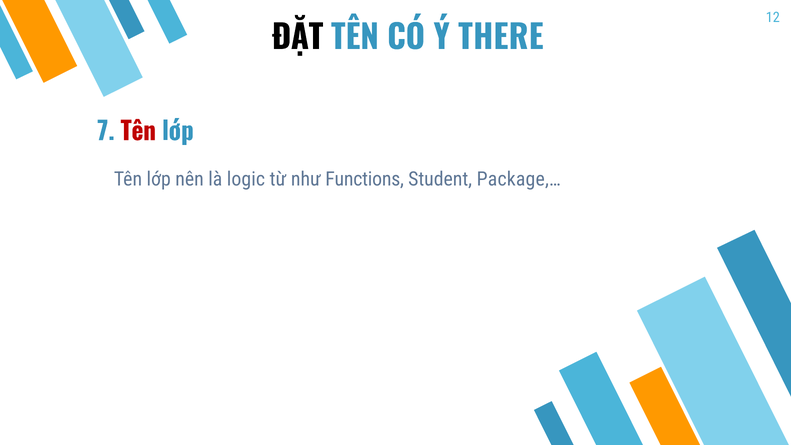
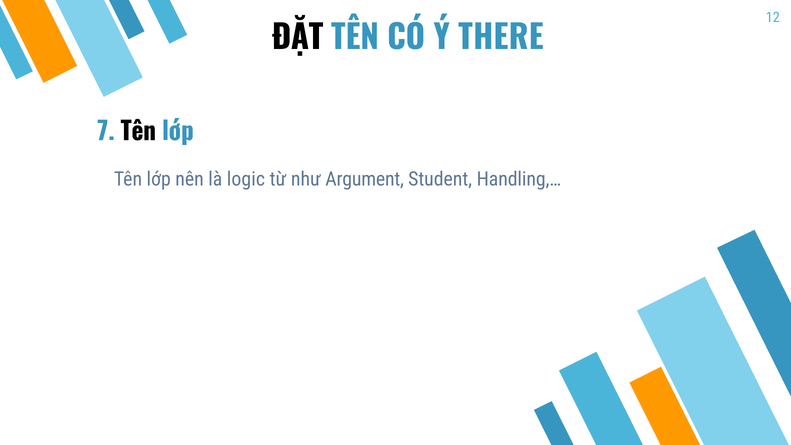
Tên colour: red -> black (138, 132)
Functions: Functions -> Argument (365, 179)
Package,…: Package,… -> Handling,… (519, 179)
